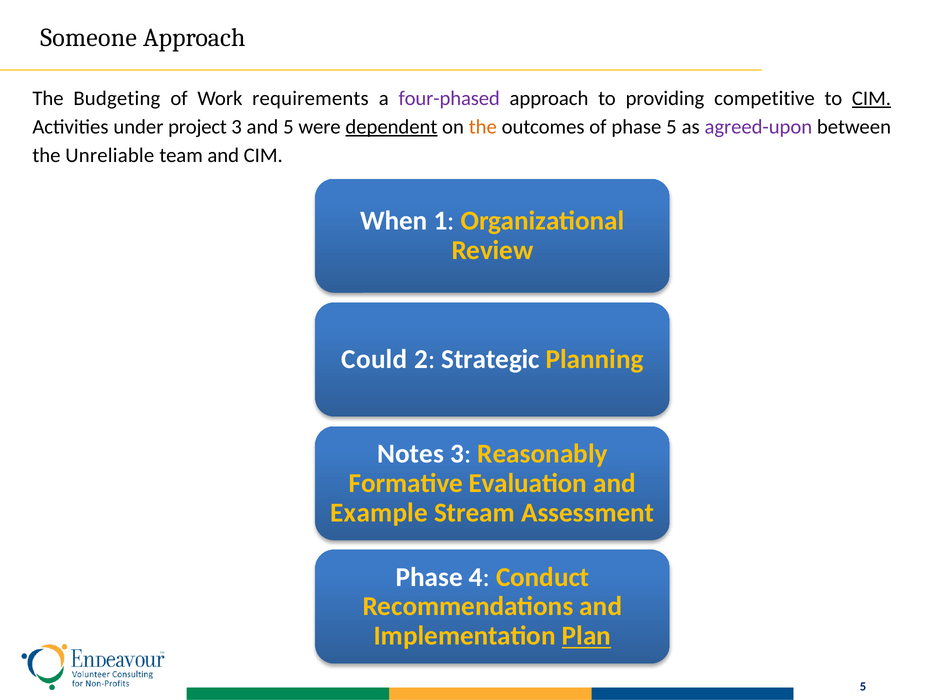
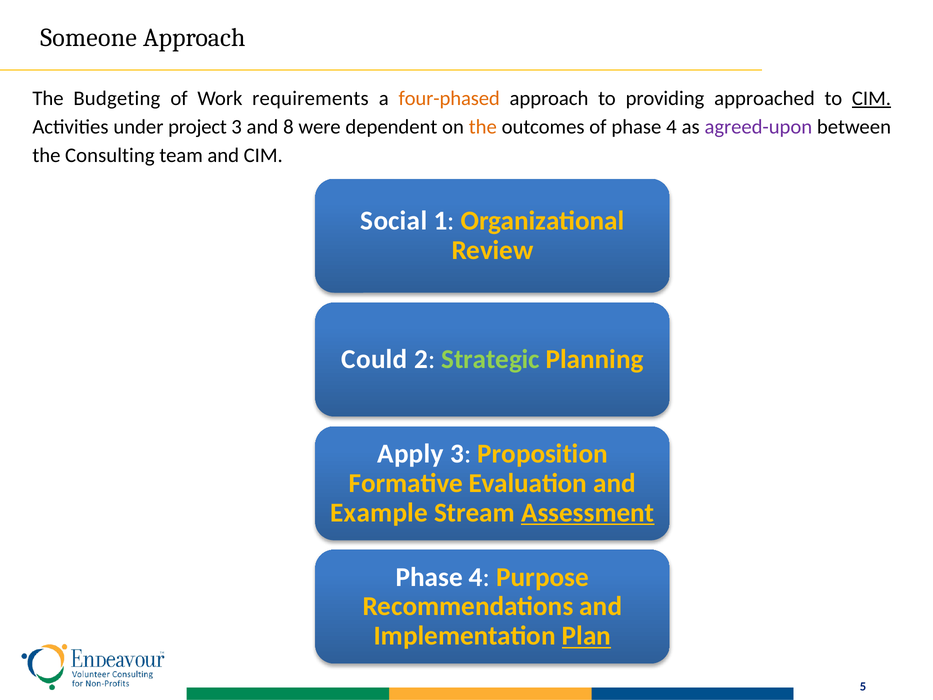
four-phased colour: purple -> orange (449, 98)
competitive: competitive -> approached (764, 98)
and 5: 5 -> 8 (288, 127)
dependent underline: present -> none (391, 127)
of phase 5: 5 -> 4 (671, 127)
Unreliable: Unreliable -> Consulting (110, 155)
When: When -> Social (394, 221)
Strategic colour: white -> light green (491, 359)
Notes: Notes -> Apply (410, 454)
Reasonably: Reasonably -> Proposition (543, 454)
Assessment underline: none -> present (588, 512)
Conduct: Conduct -> Purpose (543, 577)
